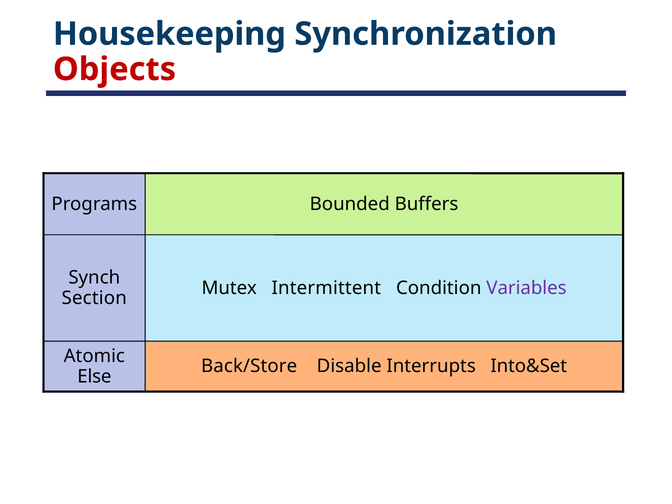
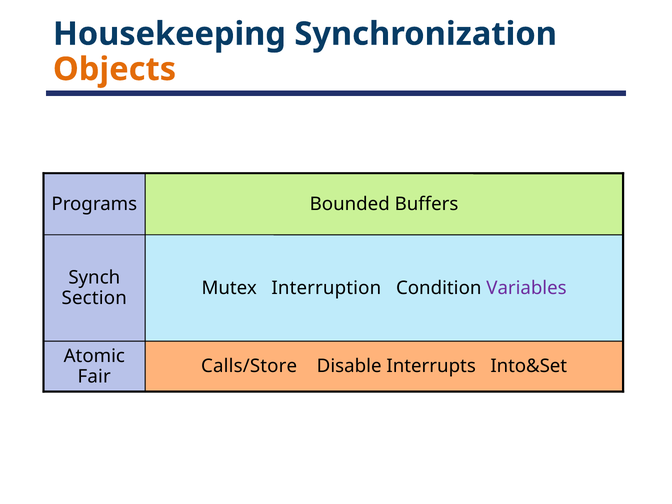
Objects colour: red -> orange (115, 69)
Intermittent: Intermittent -> Interruption (326, 288)
Back/Store: Back/Store -> Calls/Store (249, 366)
Else: Else -> Fair (94, 376)
